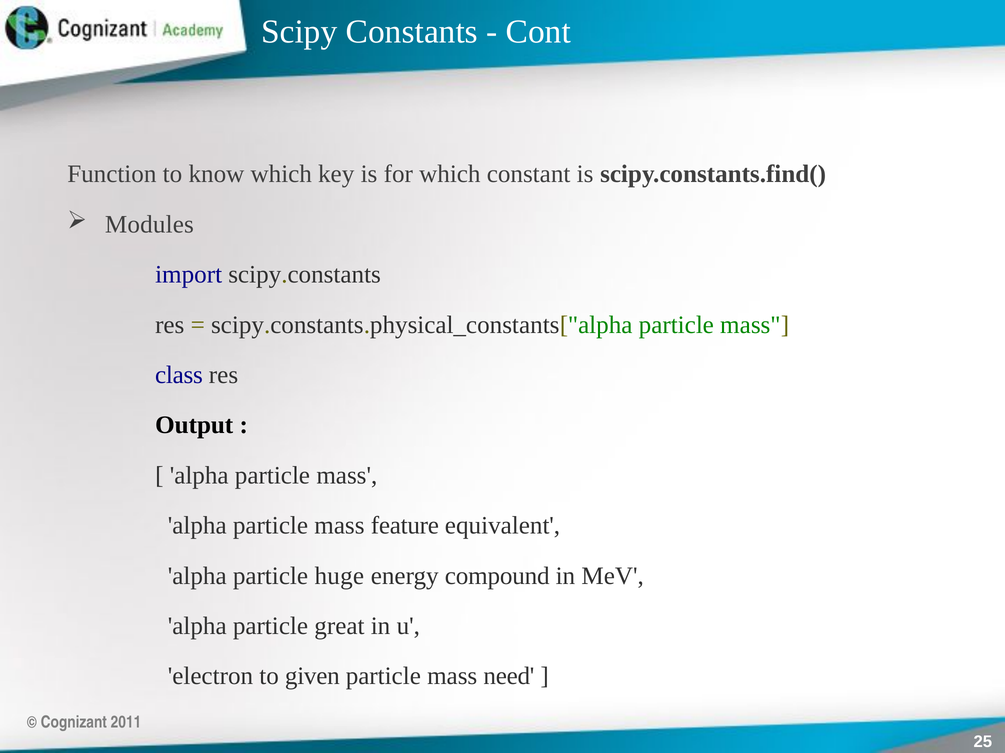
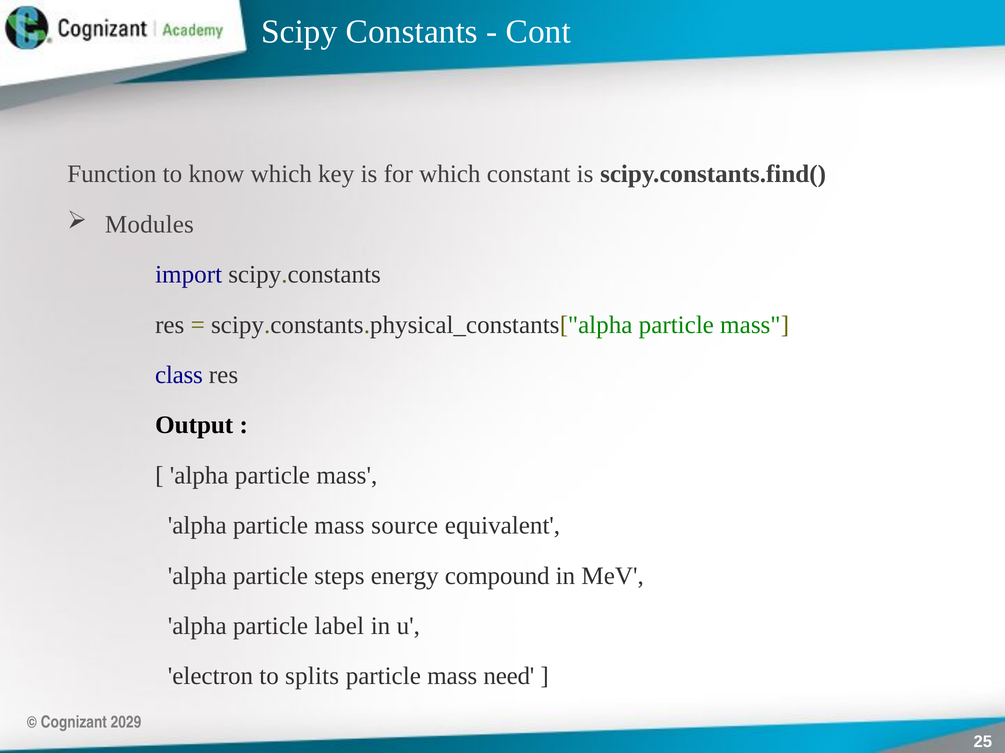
feature: feature -> source (405, 526)
huge: huge -> steps (339, 576)
great: great -> label (339, 627)
given: given -> splits (312, 677)
2011: 2011 -> 2029 (126, 723)
